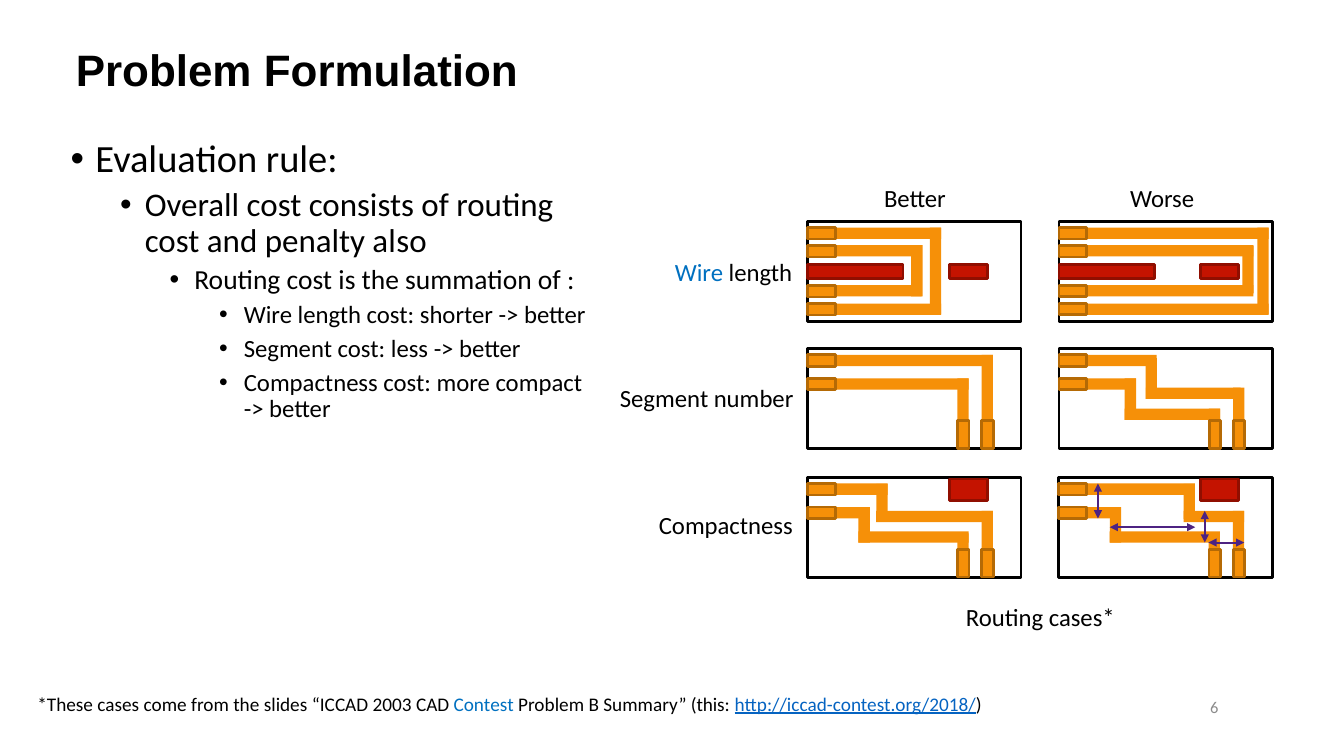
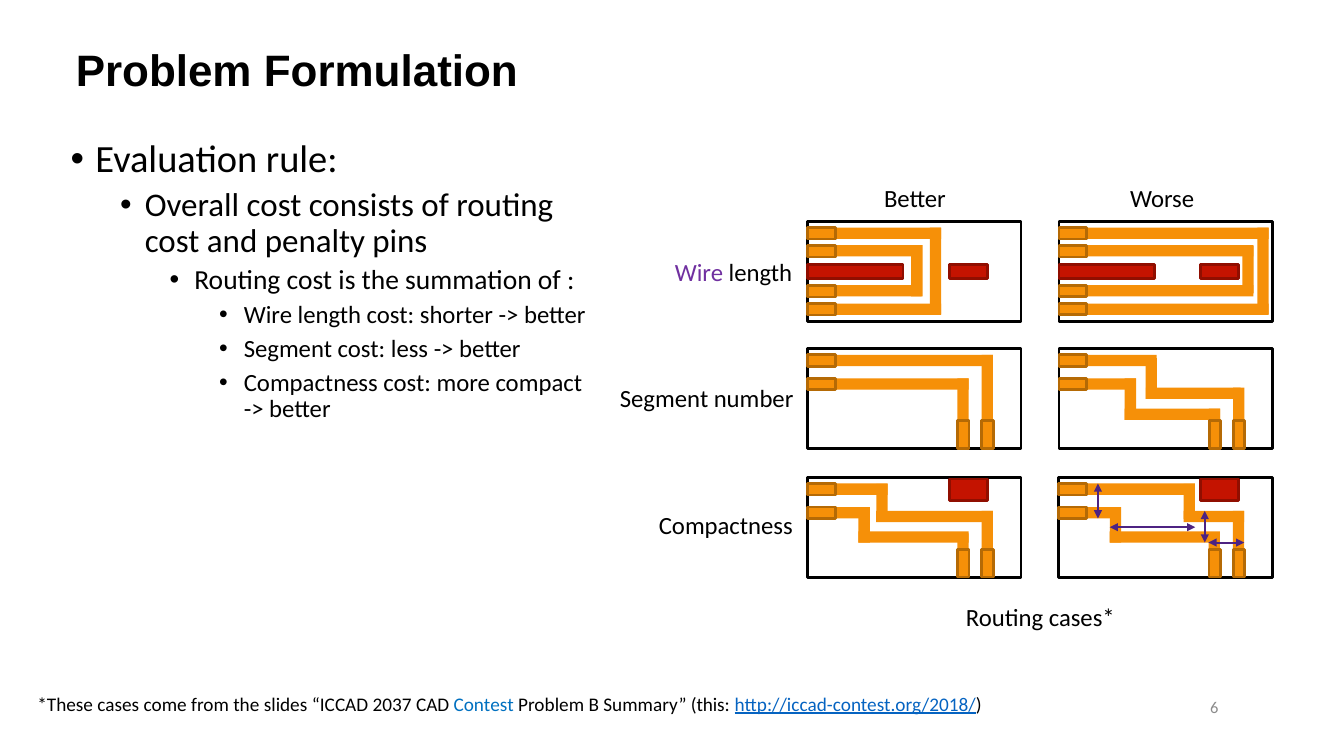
also: also -> pins (400, 241)
Wire colour: blue -> purple (699, 273)
2003: 2003 -> 2037 (392, 705)
